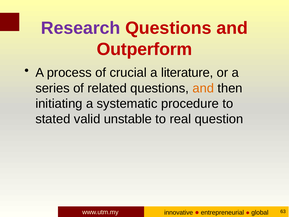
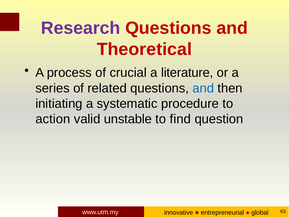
Outperform: Outperform -> Theoretical (144, 49)
and colour: orange -> blue (203, 88)
stated: stated -> action (53, 119)
real: real -> find (180, 119)
